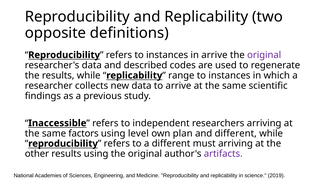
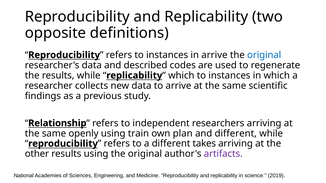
original colour: purple -> blue (264, 55)
range: range -> which (181, 76)
Inaccessible: Inaccessible -> Relationship (57, 123)
factors: factors -> openly (84, 134)
level: level -> train (138, 134)
must: must -> takes (204, 144)
